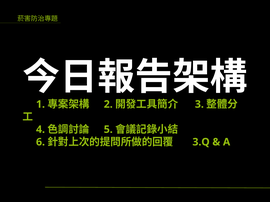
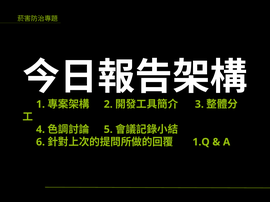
3.Q: 3.Q -> 1.Q (201, 142)
